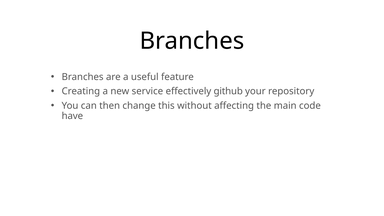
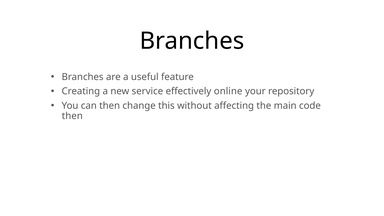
github: github -> online (228, 91)
have: have -> then (72, 116)
